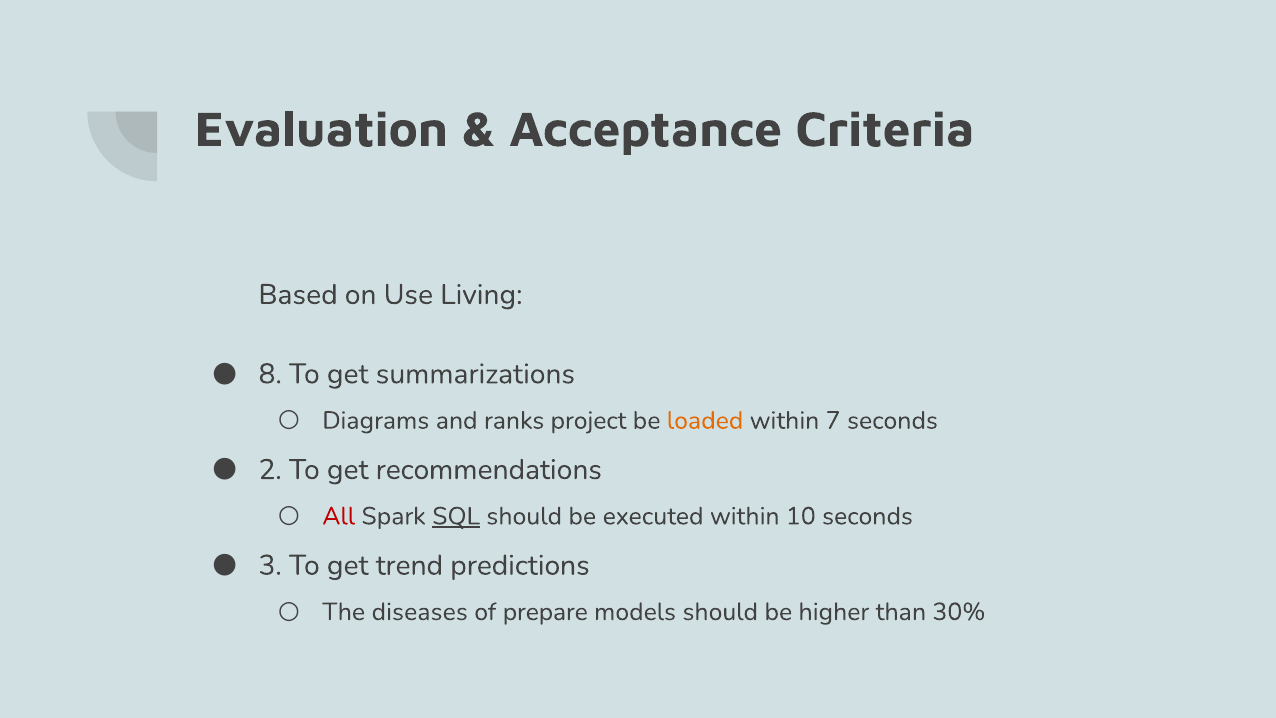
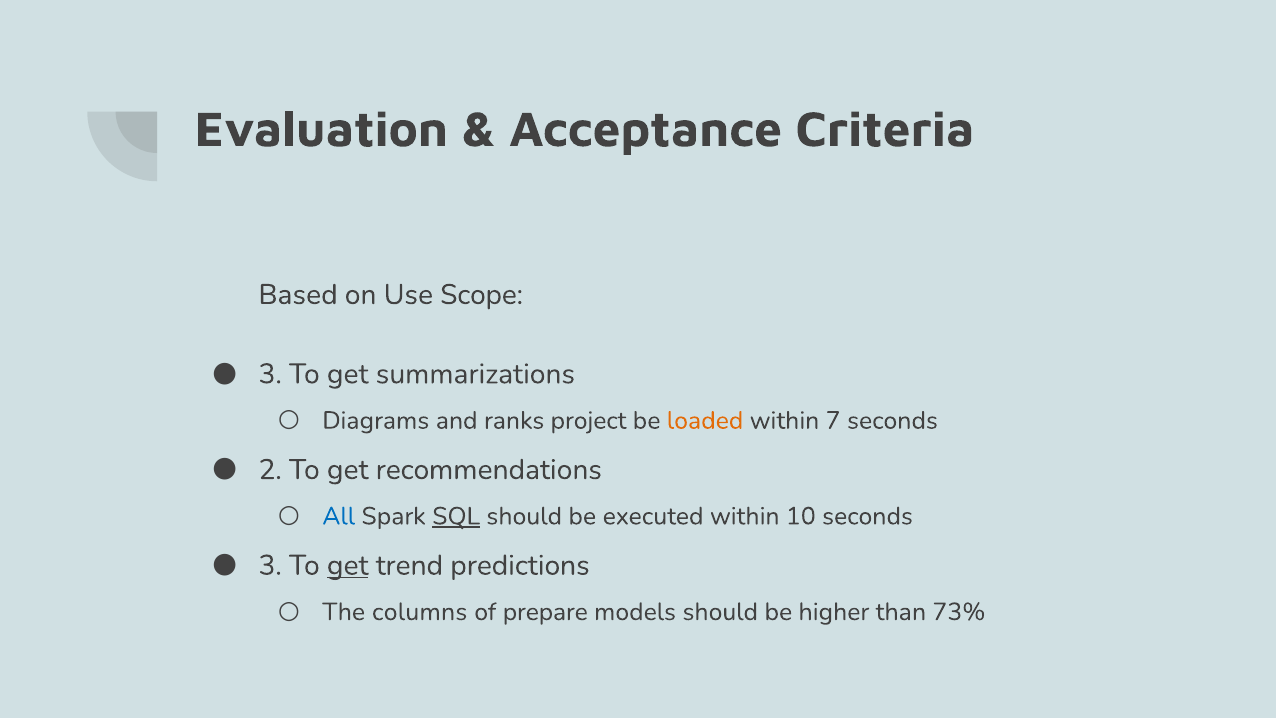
Living: Living -> Scope (482, 295)
8: 8 -> 3 (270, 374)
All colour: red -> blue (339, 516)
get underline: none -> present (348, 565)
diseases: diseases -> columns (420, 612)
30%: 30% -> 73% (959, 612)
